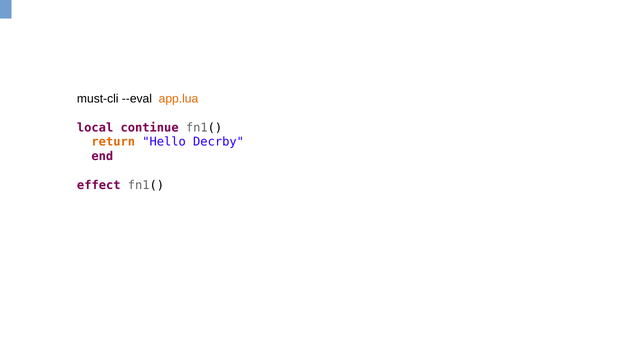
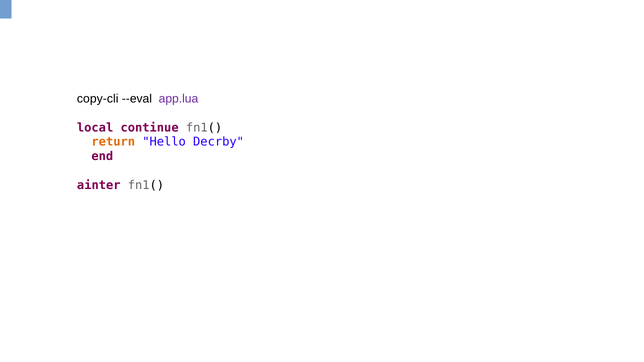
must-cli: must-cli -> copy-cli (98, 99)
app.lua colour: orange -> purple (178, 99)
effect: effect -> ainter (99, 186)
